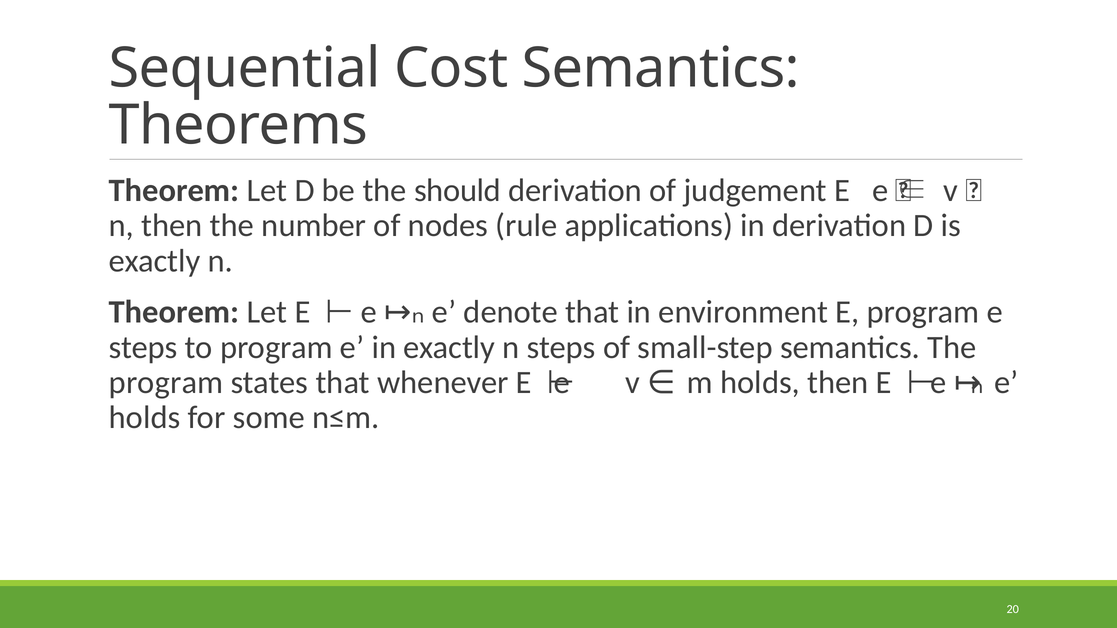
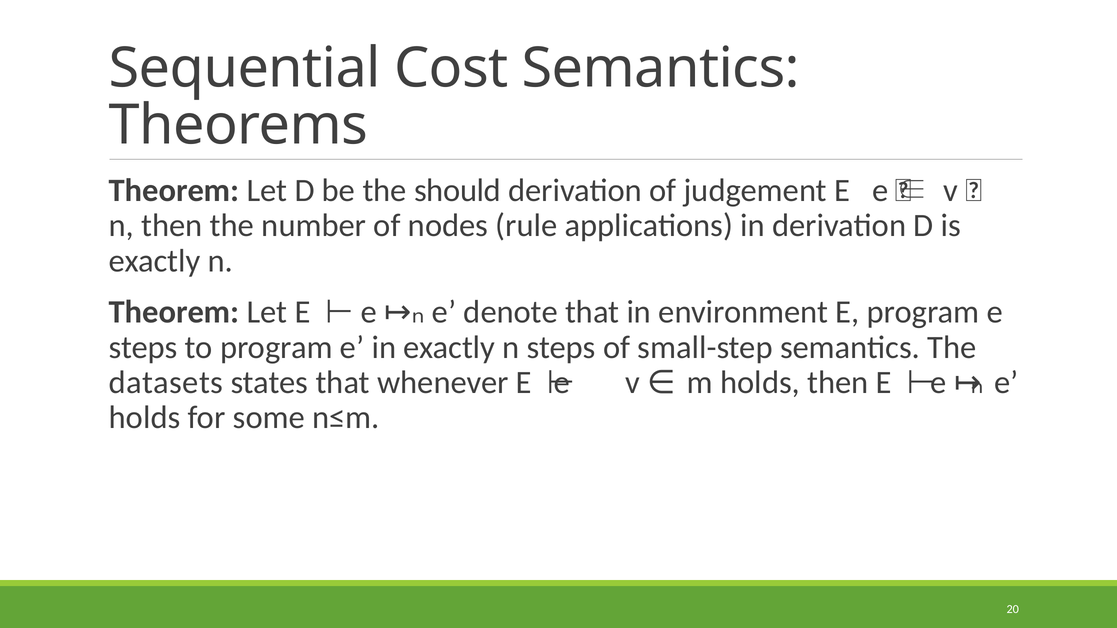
program: program -> datasets (166, 383)
